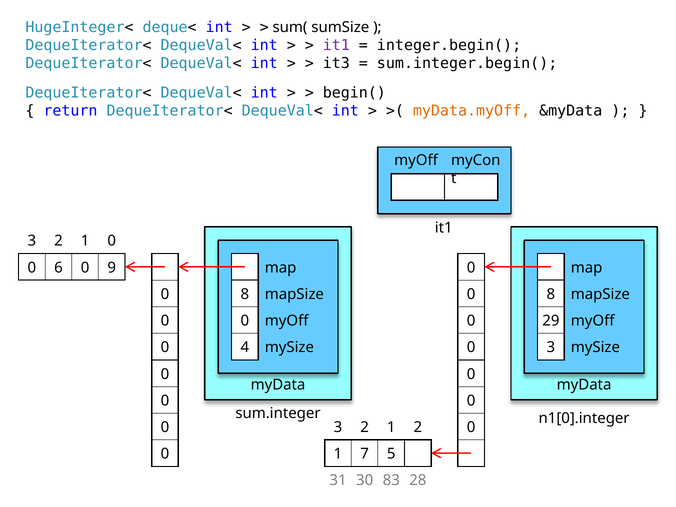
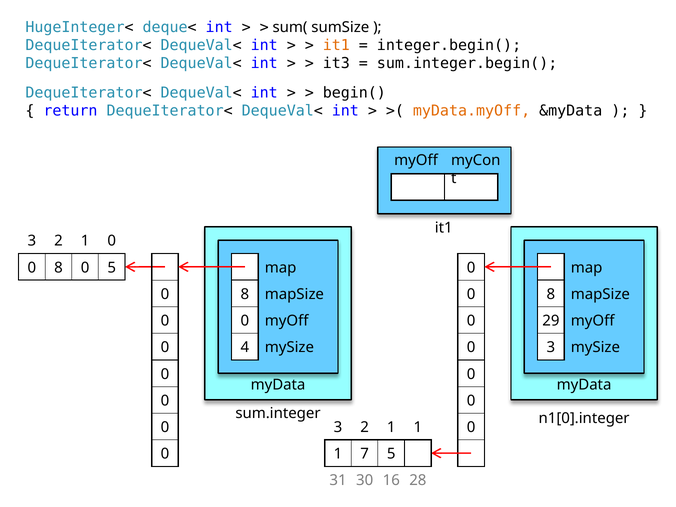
it1 colour: purple -> orange (336, 45)
0 6: 6 -> 8 (59, 268)
0 9: 9 -> 5 (112, 268)
2 1 2: 2 -> 1 (418, 427)
83: 83 -> 16 (391, 480)
